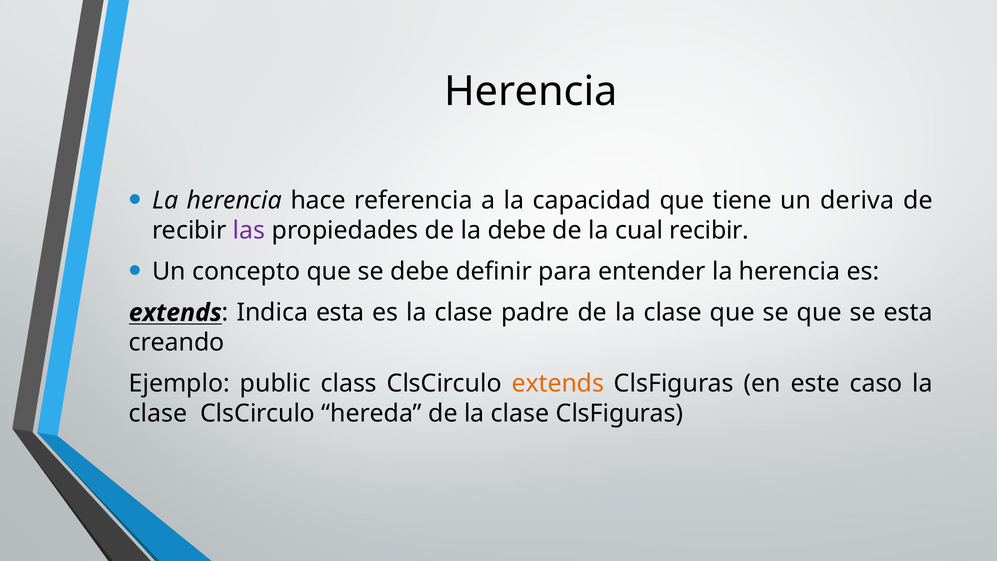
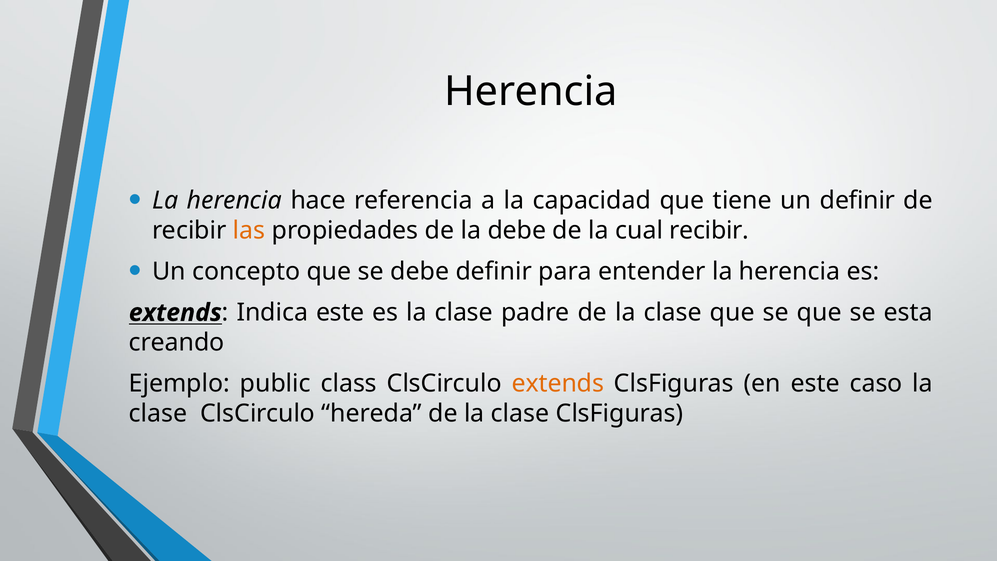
un deriva: deriva -> definir (857, 200)
las colour: purple -> orange (249, 230)
Indica esta: esta -> este (340, 313)
